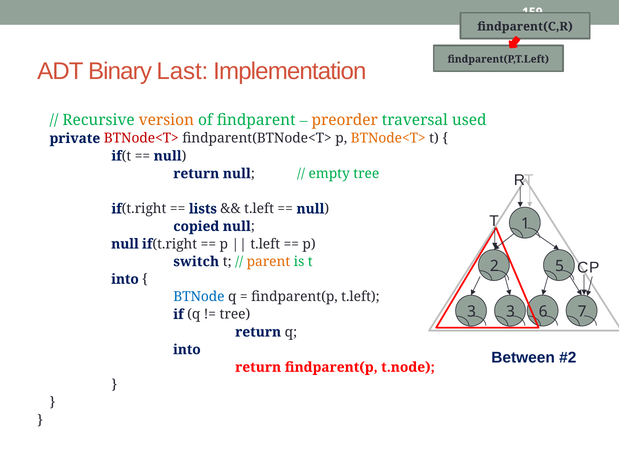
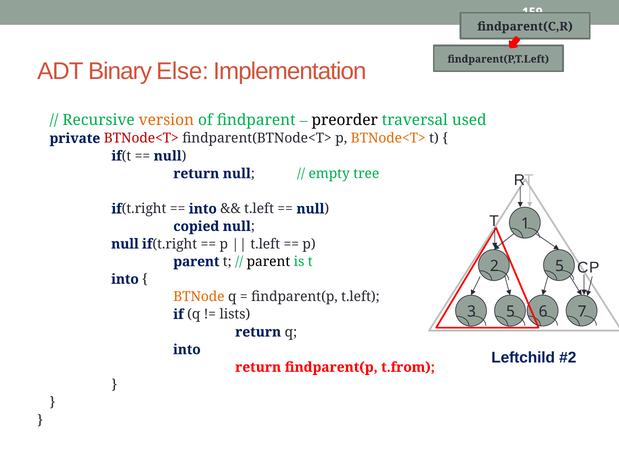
Last: Last -> Else (182, 71)
preorder colour: orange -> black (345, 120)
lists: lists -> into (203, 209)
switch: switch -> parent (196, 261)
parent colour: orange -> black (268, 261)
BTNode colour: blue -> orange (199, 296)
3 3: 3 -> 5 (511, 311)
tree: tree -> lists (235, 314)
Between: Between -> Leftchild (523, 357)
t.node: t.node -> t.from (408, 367)
